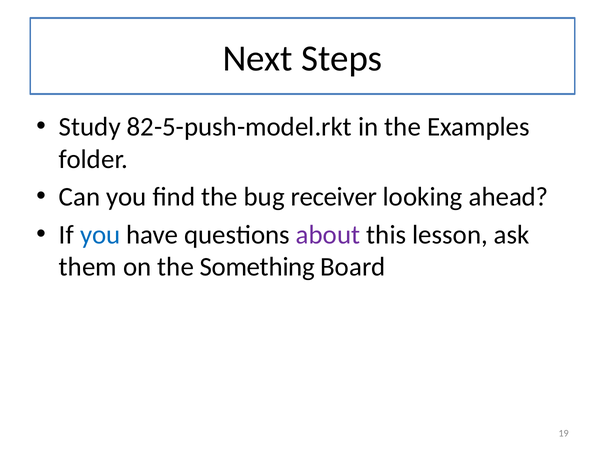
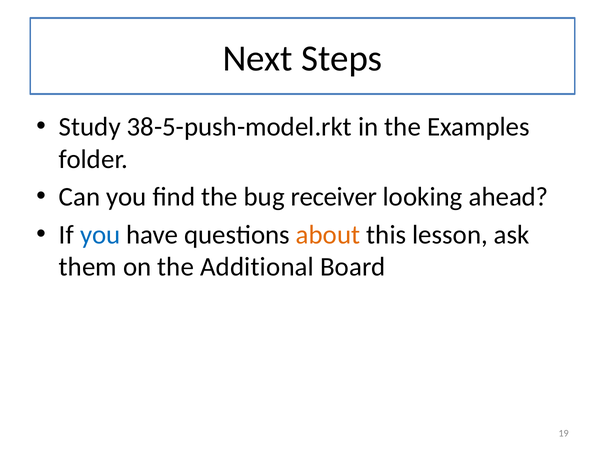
82-5-push-model.rkt: 82-5-push-model.rkt -> 38-5-push-model.rkt (239, 127)
about colour: purple -> orange (328, 235)
Something: Something -> Additional (257, 267)
